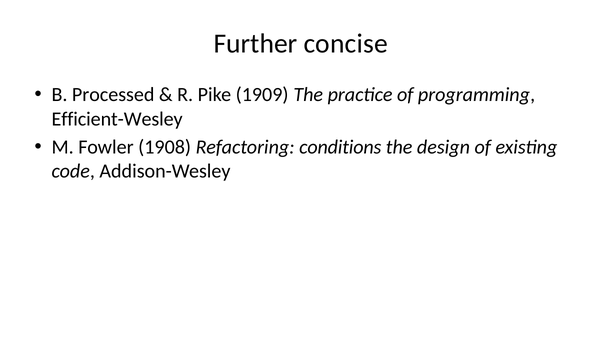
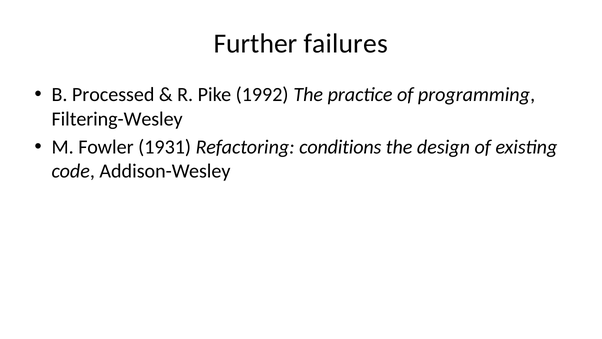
concise: concise -> failures (346, 44)
1909: 1909 -> 1992 (262, 95)
Efficient-Wesley: Efficient-Wesley -> Filtering-Wesley (117, 119)
1908: 1908 -> 1931 (165, 147)
